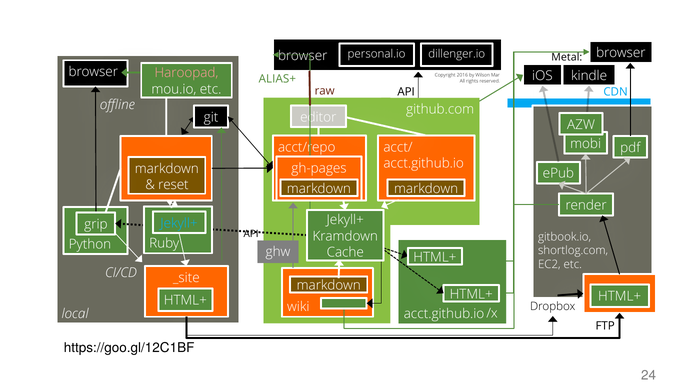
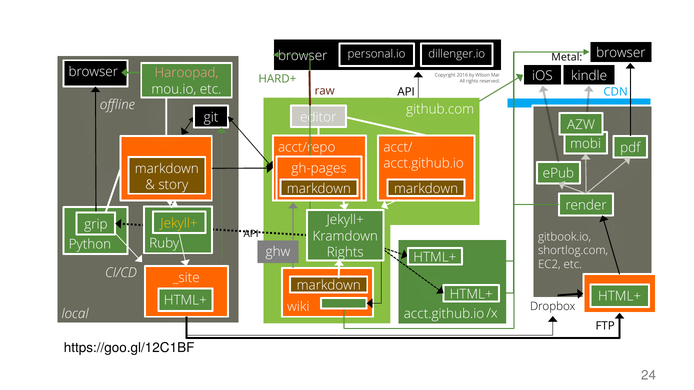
ALIAS+: ALIAS+ -> HARD+ (277, 79)
reset: reset -> story (173, 185)
Jekyll+ colour: light blue -> yellow (179, 223)
Cache: Cache -> Rights (345, 252)
